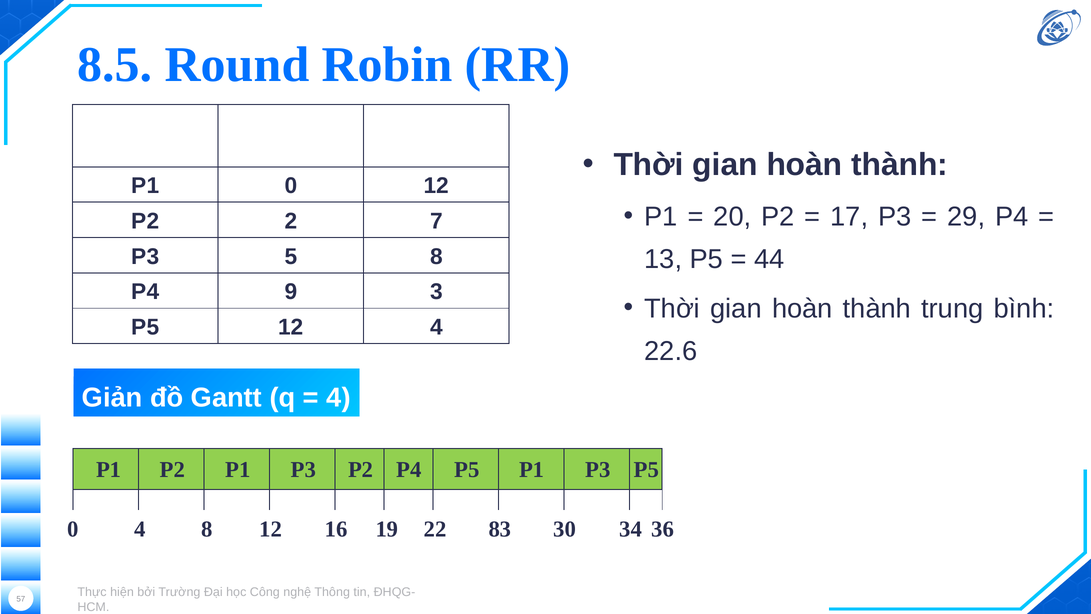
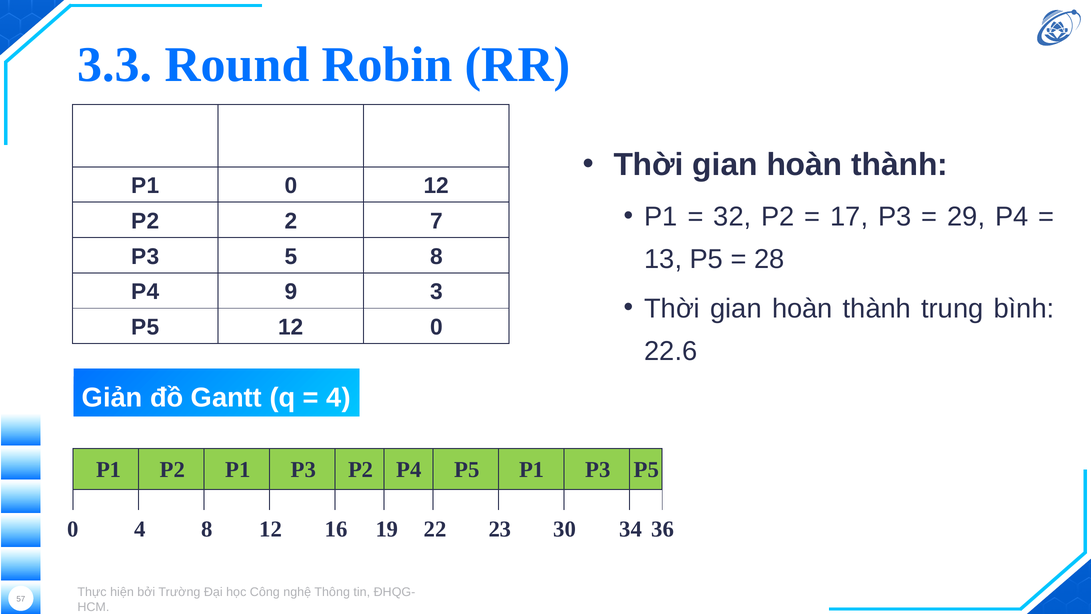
8.5: 8.5 -> 3.3 (115, 65)
20: 20 -> 32 (732, 216)
44: 44 -> 28 (769, 259)
4: 4 -> 0 (436, 327)
83: 83 -> 23 (500, 529)
